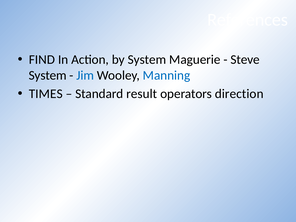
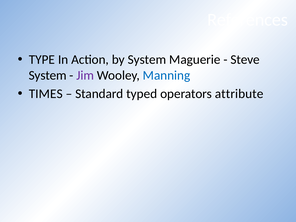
FIND: FIND -> TYPE (42, 60)
Jim colour: blue -> purple (85, 75)
result: result -> typed (142, 94)
direction: direction -> attribute (239, 94)
